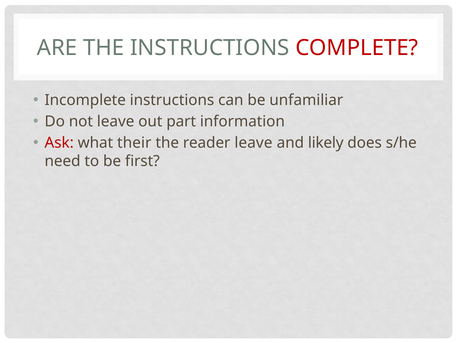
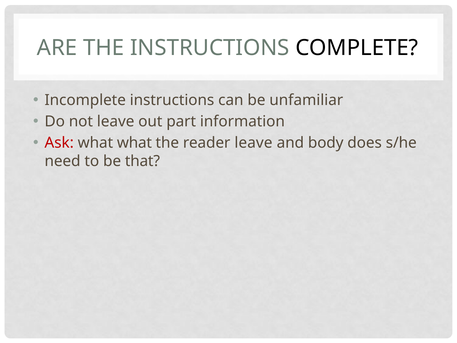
COMPLETE colour: red -> black (357, 48)
what their: their -> what (134, 143)
likely: likely -> body (326, 143)
first: first -> that (142, 161)
